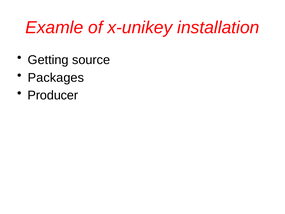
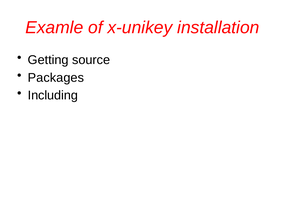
Producer: Producer -> Including (53, 95)
